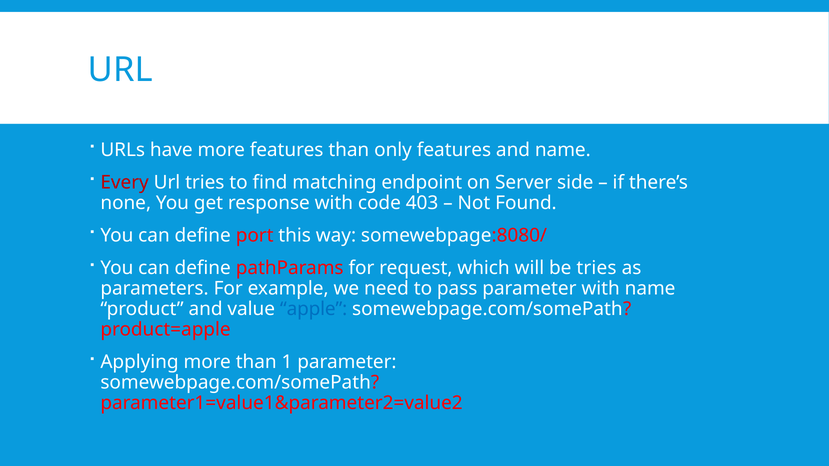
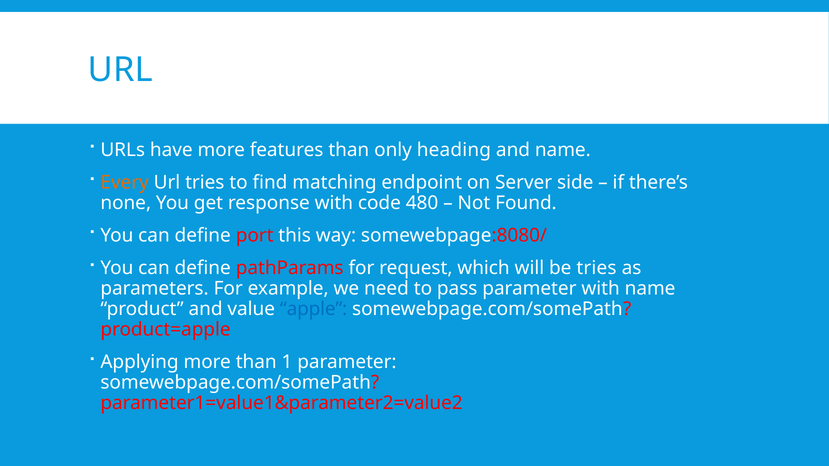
only features: features -> heading (454, 150)
Every colour: red -> orange (125, 183)
403: 403 -> 480 (422, 203)
